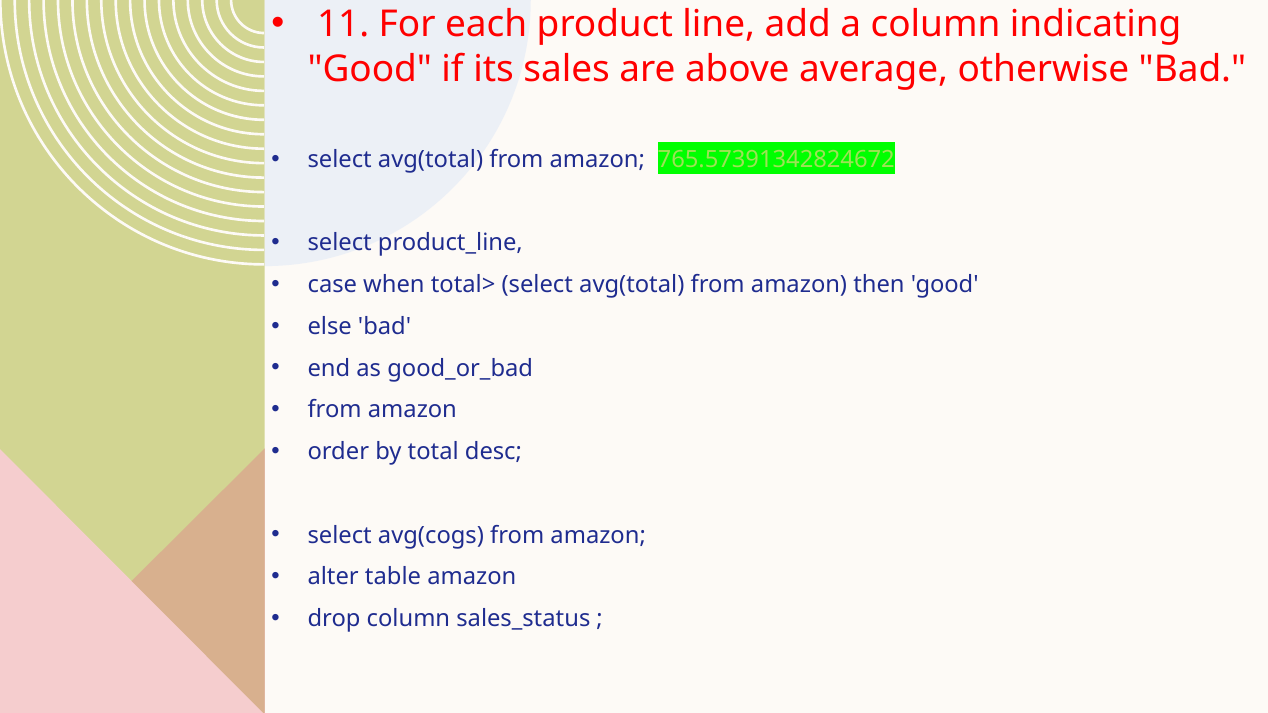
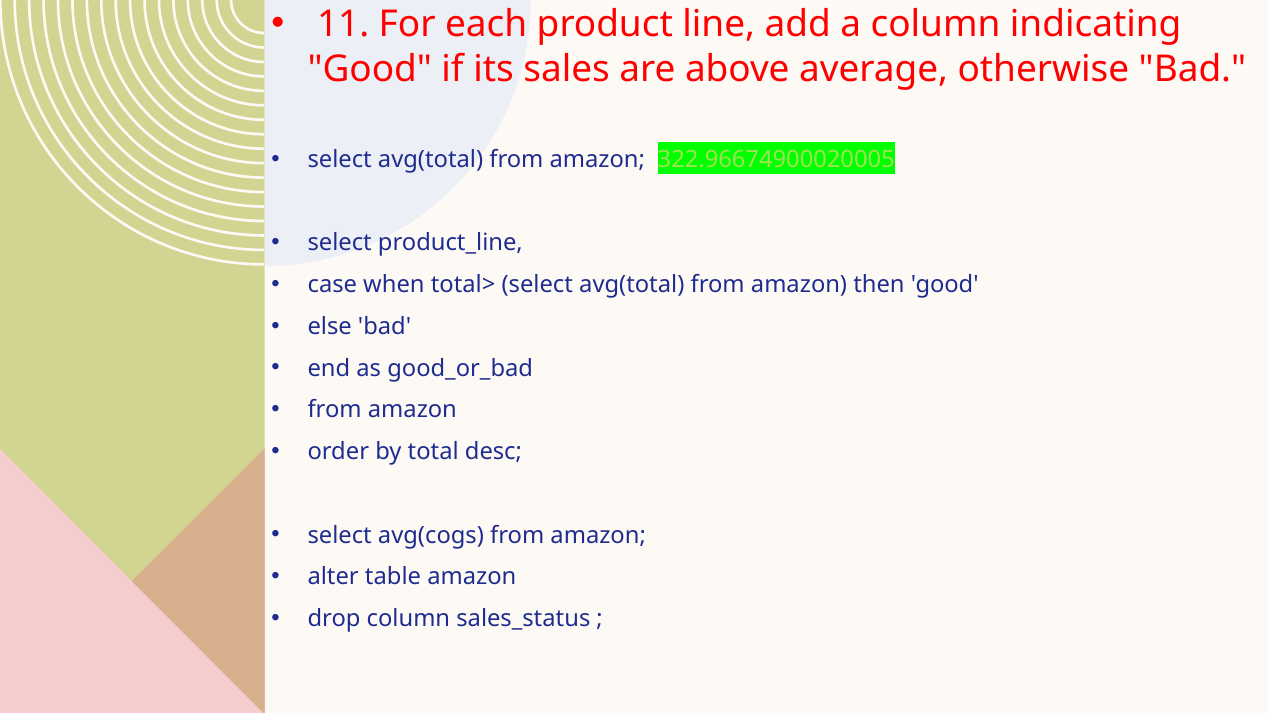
765.57391342824672: 765.57391342824672 -> 322.96674900020005 (776, 160)
